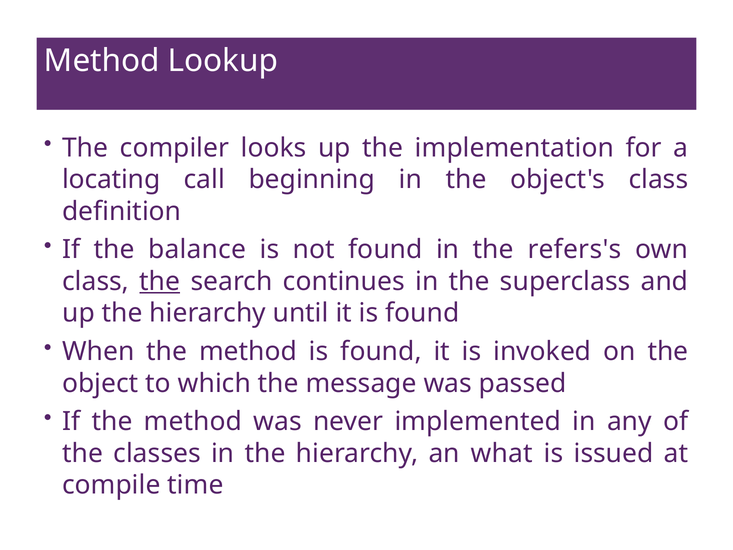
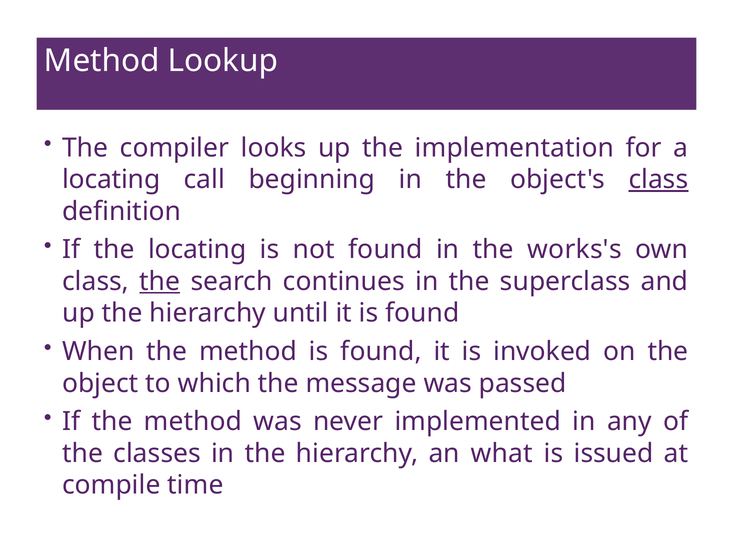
class underline: none -> present (658, 180)
the balance: balance -> locating (197, 250)
refers's: refers's -> works's (575, 250)
